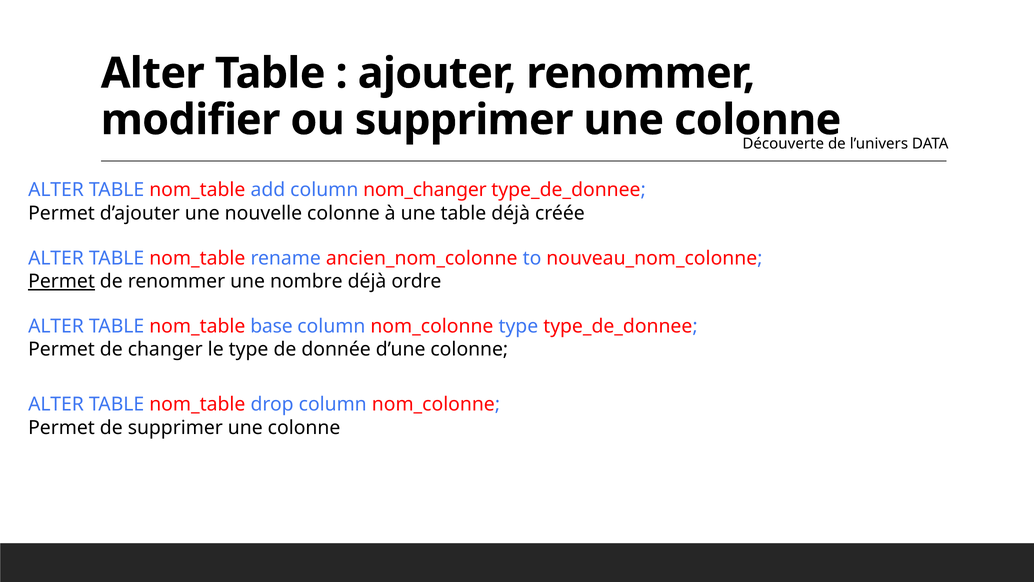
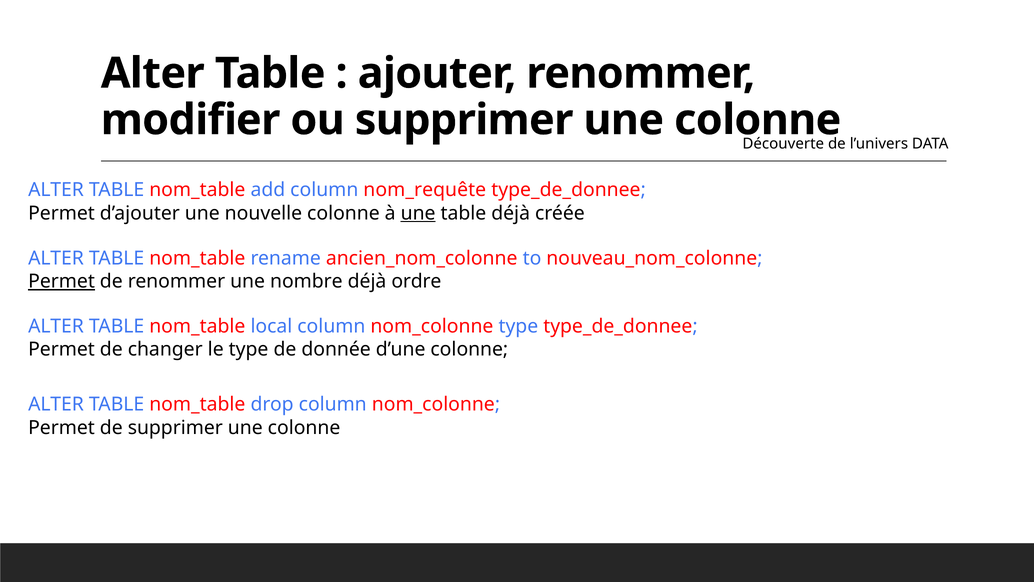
nom_changer: nom_changer -> nom_requête (425, 190)
une underline: none -> present (418, 213)
base: base -> local (271, 326)
